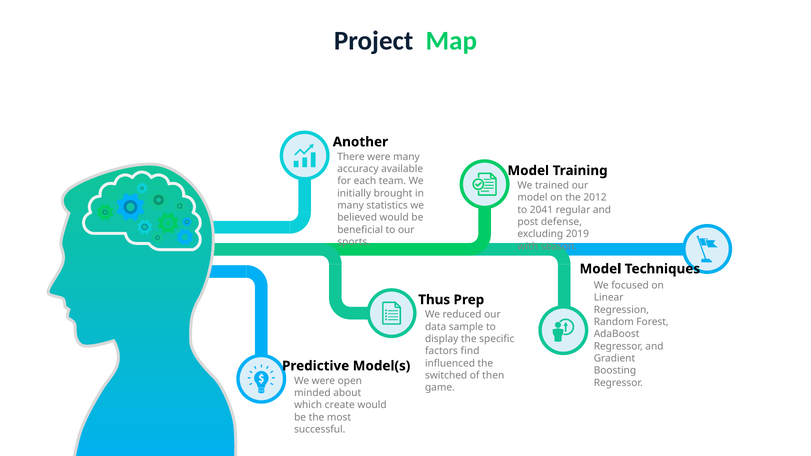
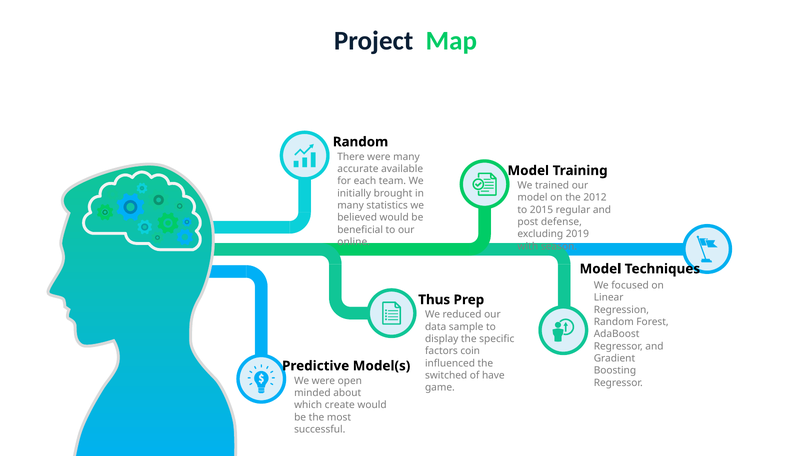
Another: Another -> Random (360, 142)
accuracy: accuracy -> accurate (358, 169)
2041: 2041 -> 2015 (541, 210)
sports: sports -> online (354, 242)
find: find -> coin (470, 351)
then: then -> have (493, 376)
